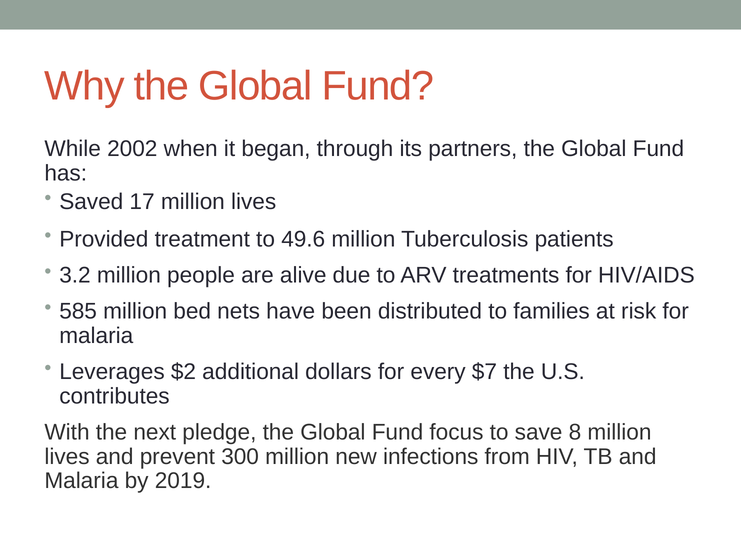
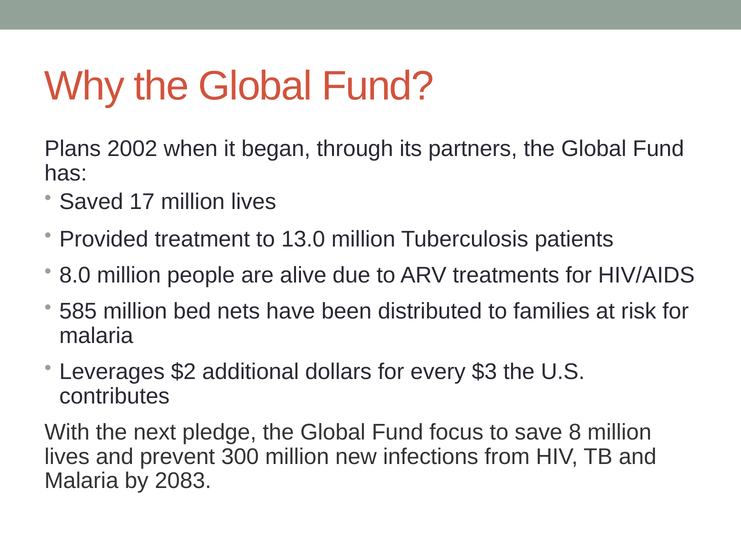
While: While -> Plans (73, 149)
49.6: 49.6 -> 13.0 (303, 239)
3.2: 3.2 -> 8.0 (75, 275)
$7: $7 -> $3 (484, 372)
2019: 2019 -> 2083 (183, 481)
